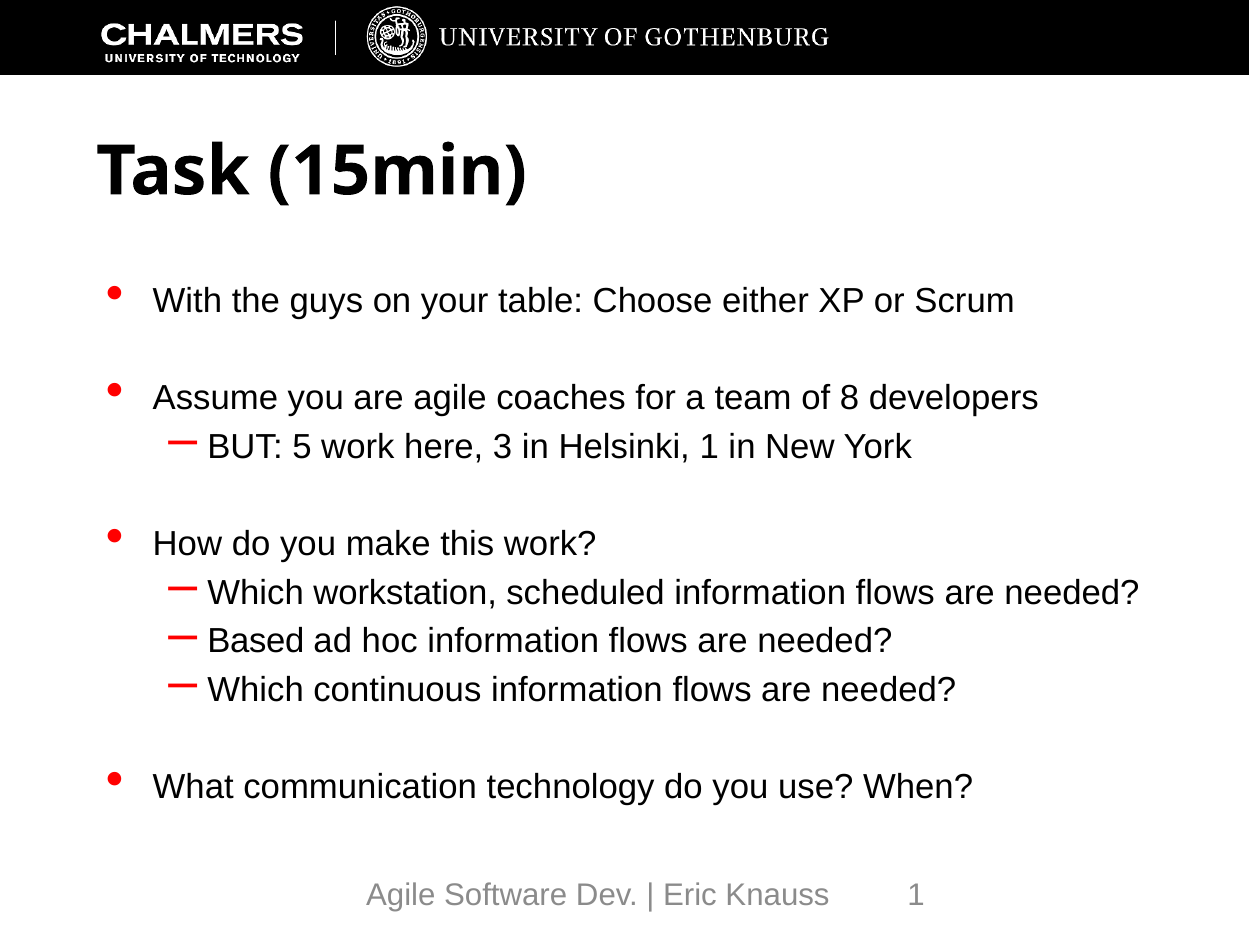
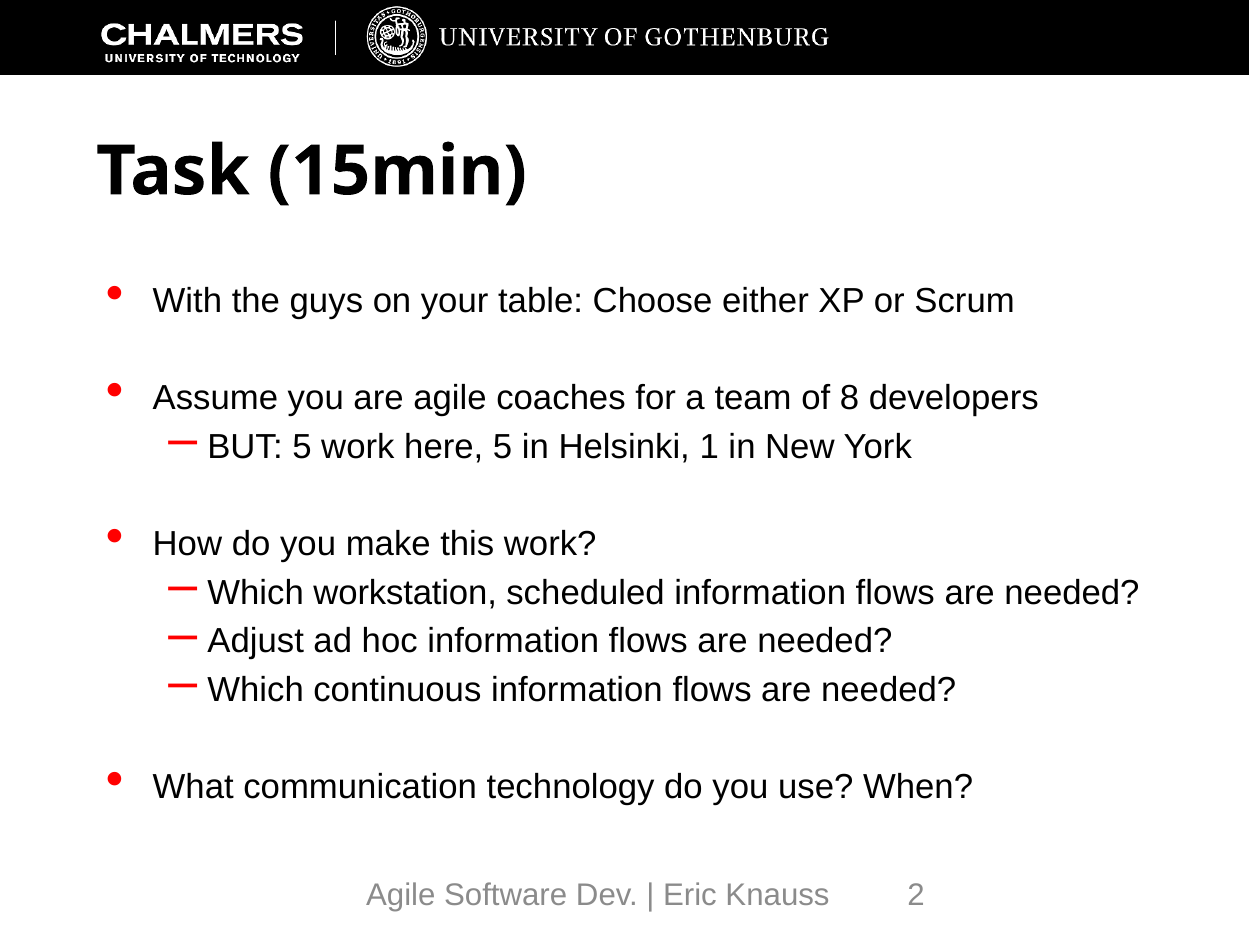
here 3: 3 -> 5 (503, 447)
Based: Based -> Adjust (256, 641)
Knauss 1: 1 -> 2 (916, 895)
